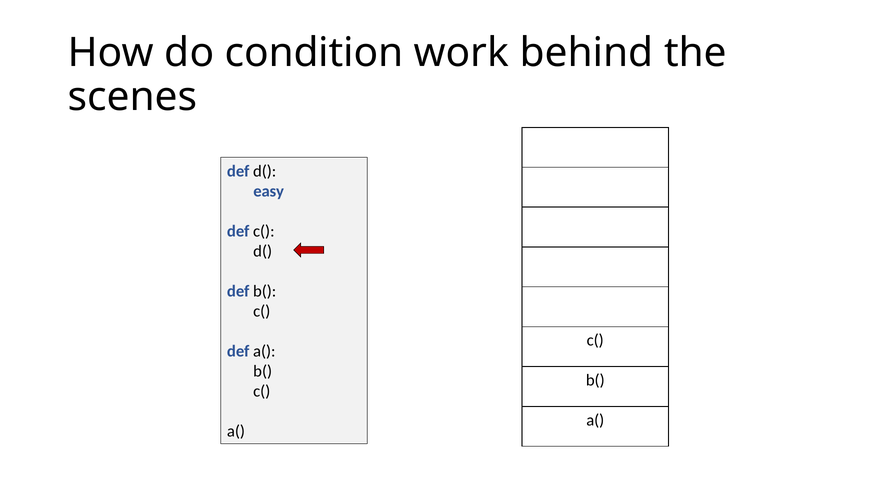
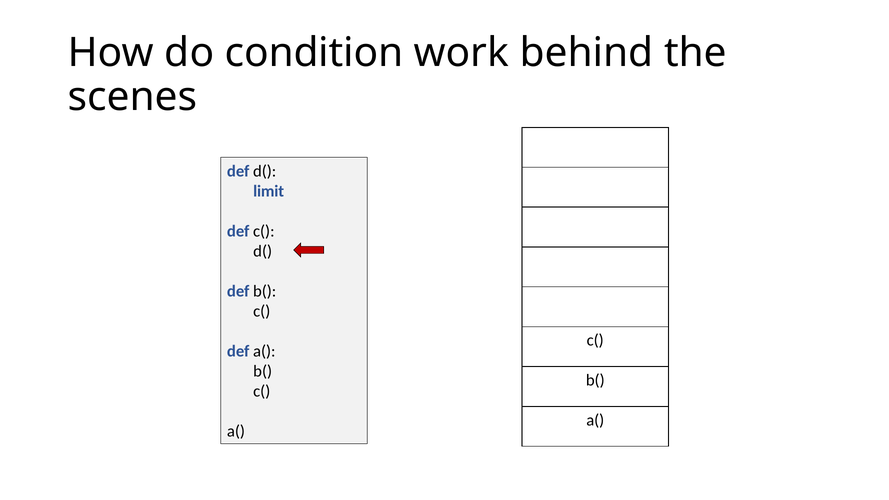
easy: easy -> limit (269, 191)
